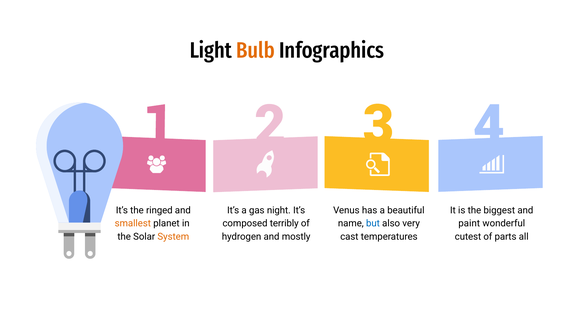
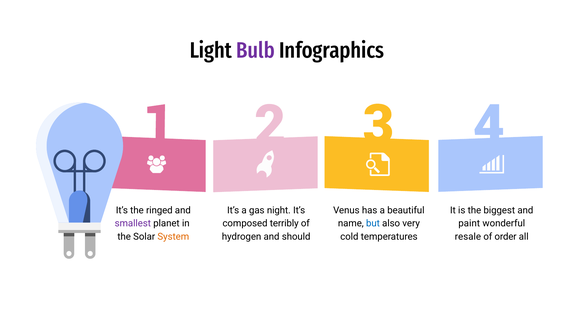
Bulb colour: orange -> purple (256, 50)
smallest colour: orange -> purple (133, 223)
mostly: mostly -> should (296, 237)
cutest: cutest -> resale (468, 237)
parts: parts -> order (506, 237)
cast: cast -> cold (349, 237)
